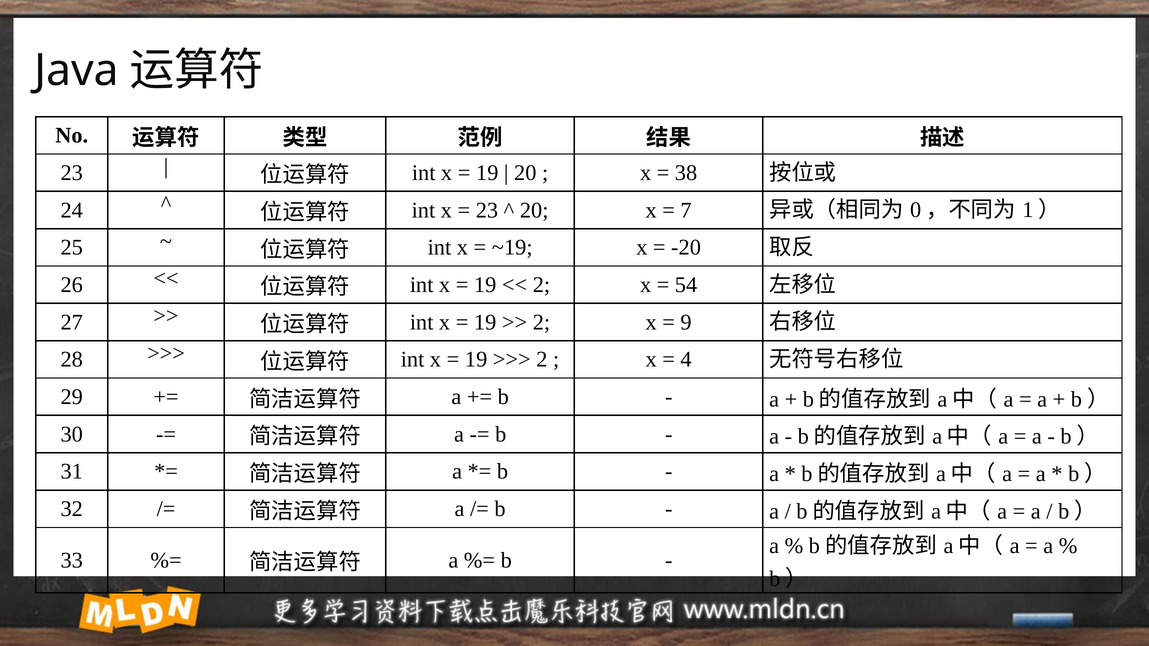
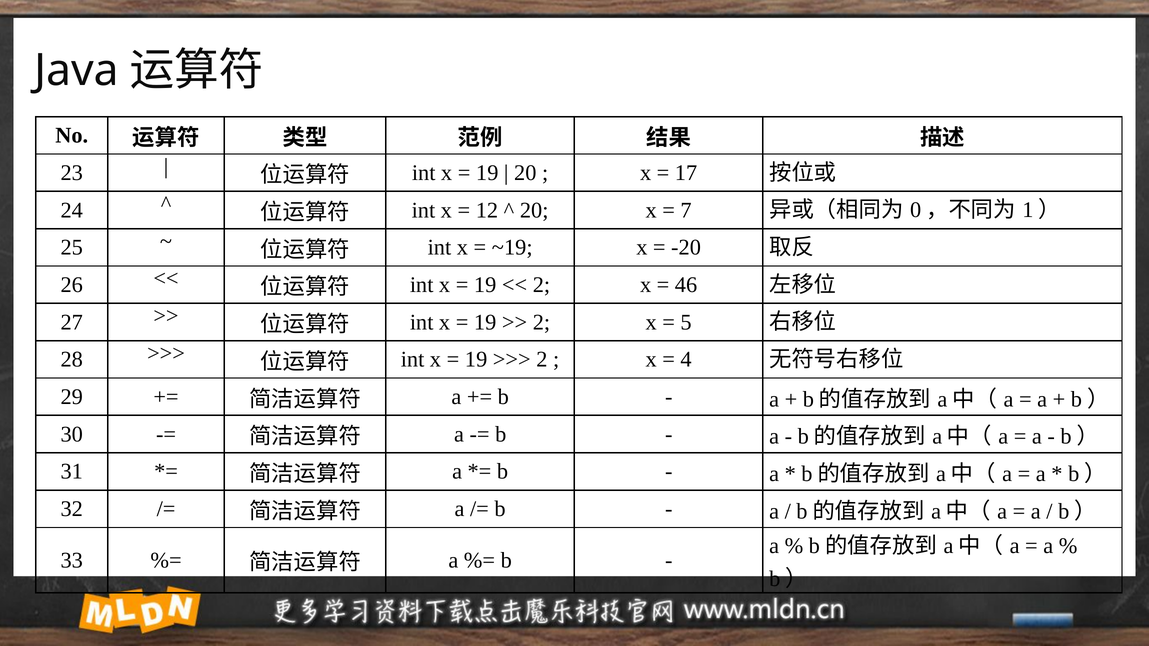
38: 38 -> 17 (686, 173)
23: 23 -> 12 (487, 210)
54: 54 -> 46 (686, 285)
9: 9 -> 5 (686, 322)
